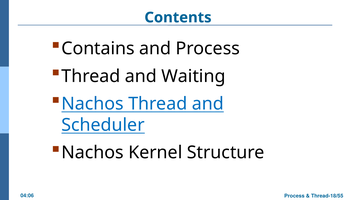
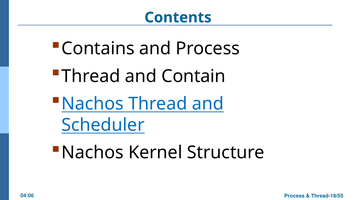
Waiting: Waiting -> Contain (194, 76)
